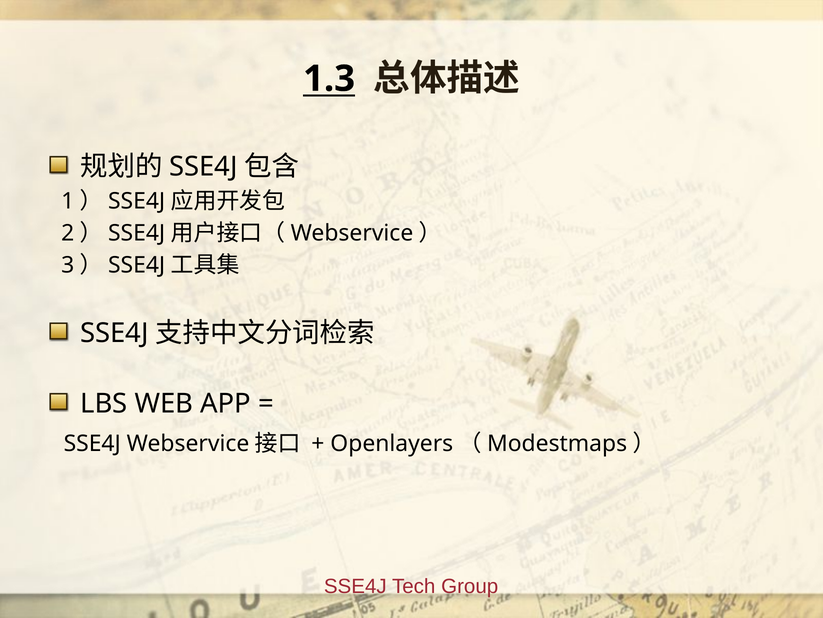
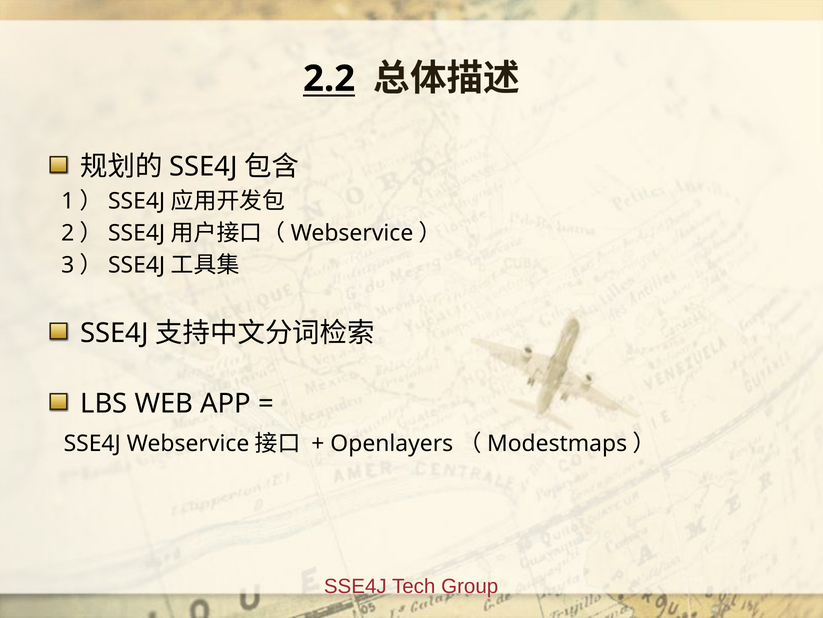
1.3: 1.3 -> 2.2 (329, 79)
